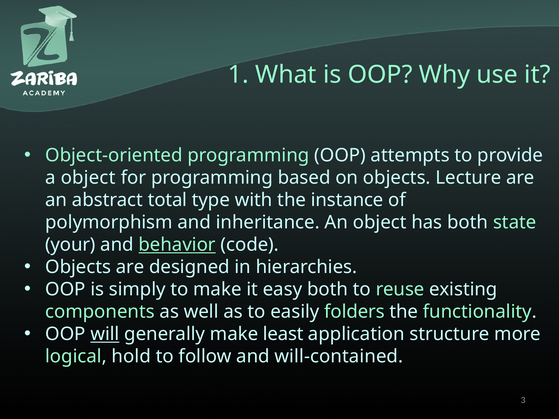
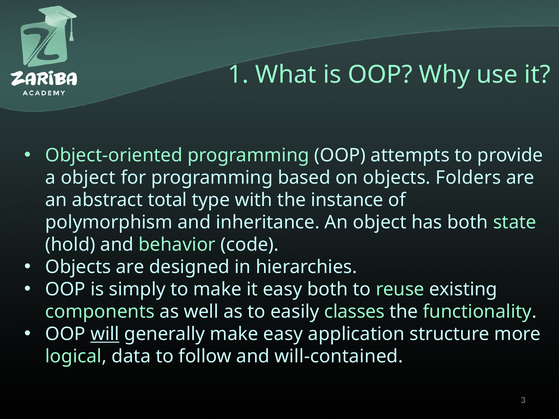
Lecture: Lecture -> Folders (468, 178)
your: your -> hold (70, 245)
behavior underline: present -> none (177, 245)
folders: folders -> classes (354, 312)
make least: least -> easy (283, 334)
hold: hold -> data (131, 357)
